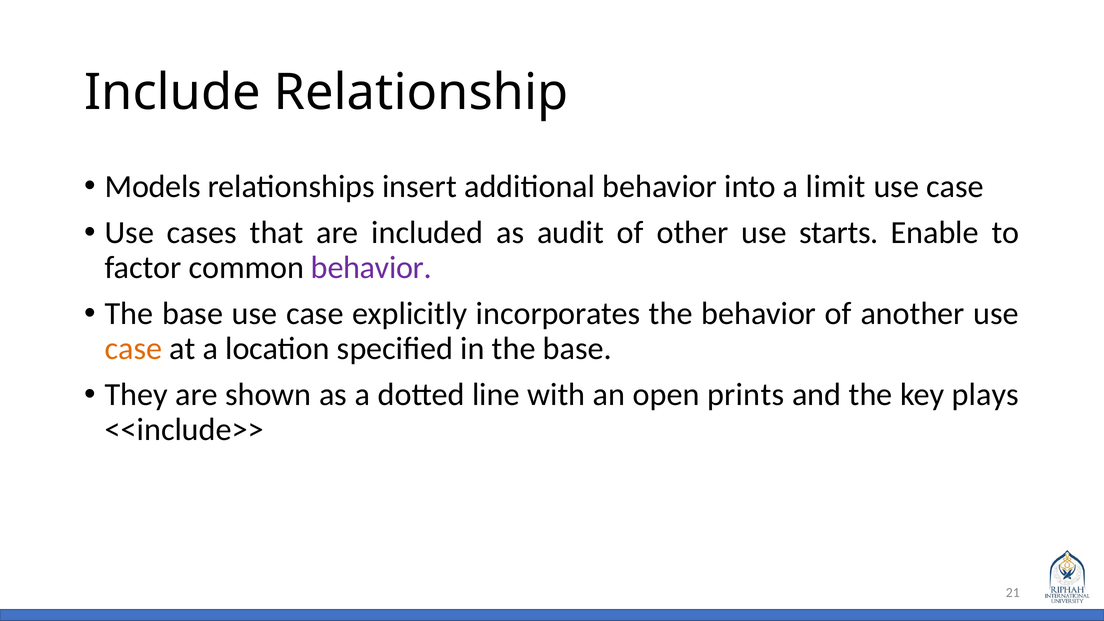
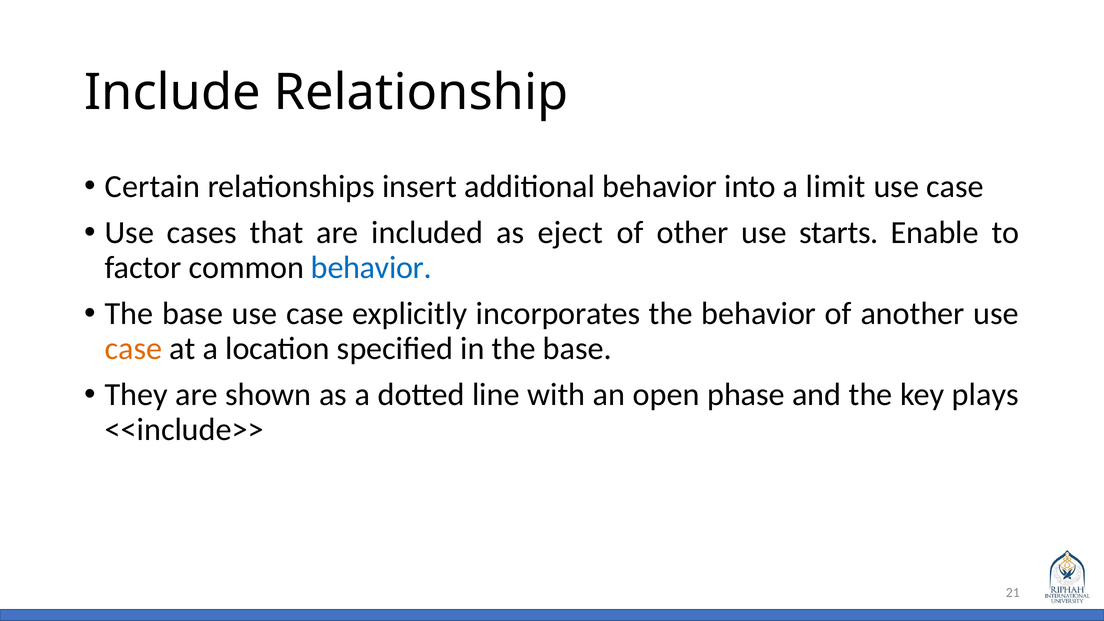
Models: Models -> Certain (153, 187)
audit: audit -> eject (570, 233)
behavior colour: purple -> blue (371, 268)
prints: prints -> phase (746, 395)
